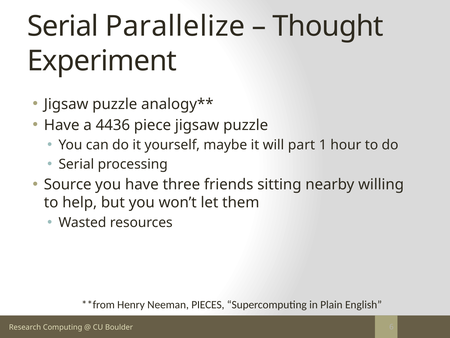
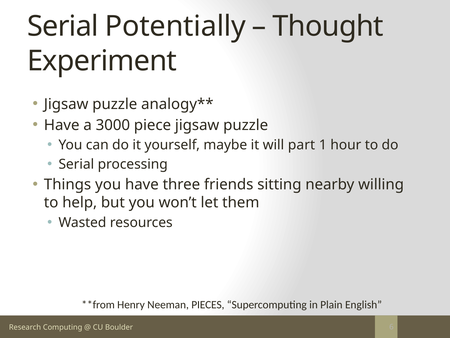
Parallelize: Parallelize -> Potentially (175, 26)
4436: 4436 -> 3000 (113, 125)
Source: Source -> Things (68, 184)
